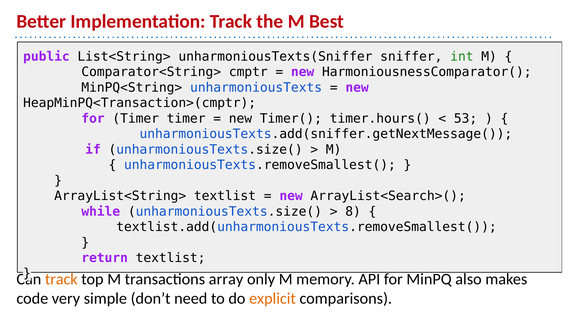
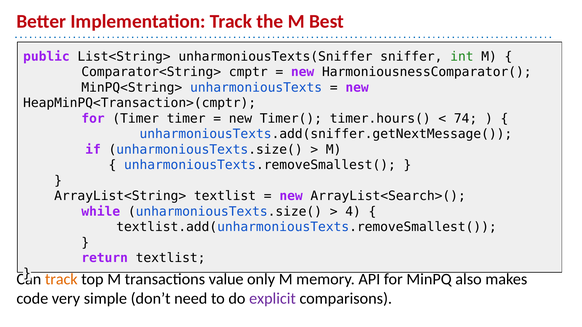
53: 53 -> 74 (466, 119)
8: 8 -> 4 (353, 212)
array: array -> value (226, 279)
explicit colour: orange -> purple (272, 299)
